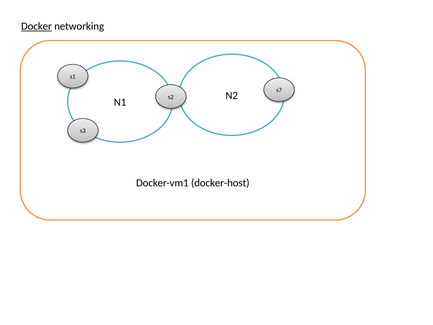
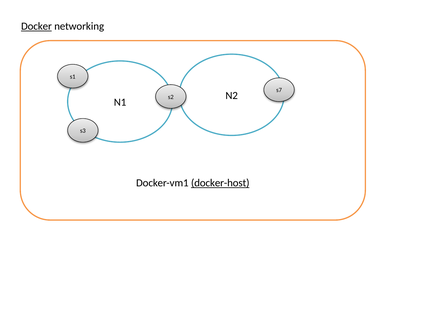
docker-host underline: none -> present (220, 183)
